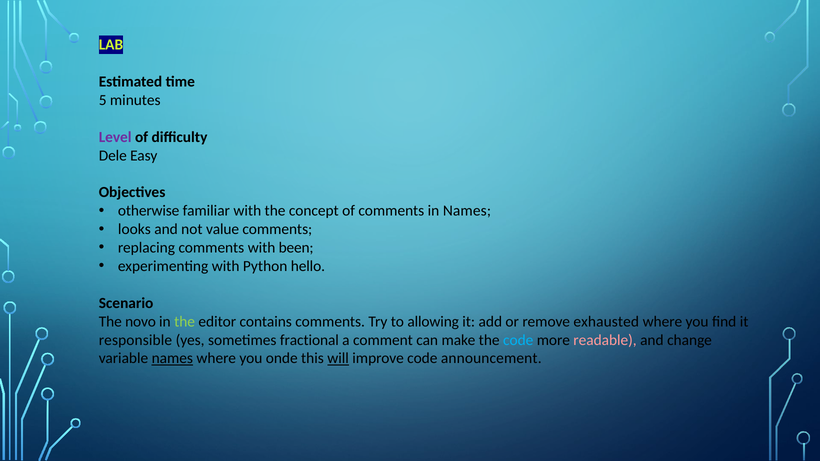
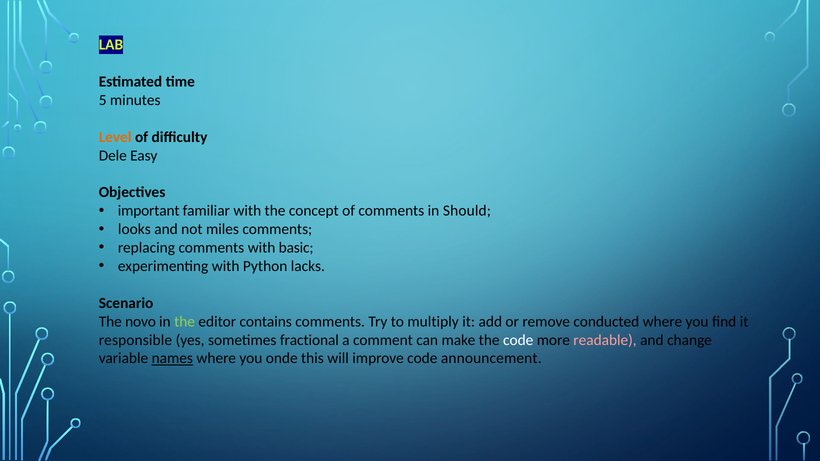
Level colour: purple -> orange (115, 137)
otherwise: otherwise -> important (149, 211)
in Names: Names -> Should (467, 211)
value: value -> miles (222, 229)
been: been -> basic (296, 248)
hello: hello -> lacks (308, 266)
allowing: allowing -> multiply (433, 322)
exhausted: exhausted -> conducted (606, 322)
code colour: light blue -> white (518, 340)
will underline: present -> none (338, 359)
